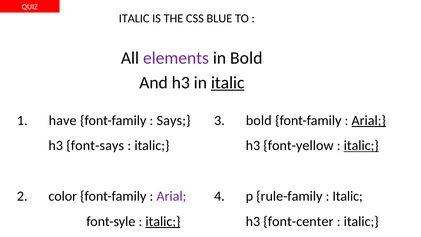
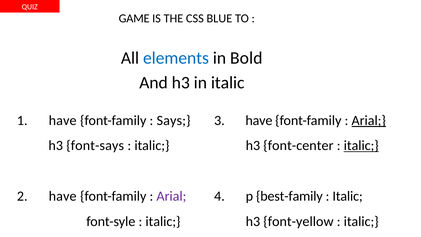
ITALIC: ITALIC -> GAME (134, 18)
elements colour: purple -> blue (176, 58)
italic underline: present -> none (228, 83)
3 bold: bold -> have (259, 120)
font-yellow: font-yellow -> font-center (298, 146)
2 color: color -> have (63, 196)
rule-family: rule-family -> best-family (289, 196)
italic underline: present -> none (163, 221)
font-center: font-center -> font-yellow (298, 221)
